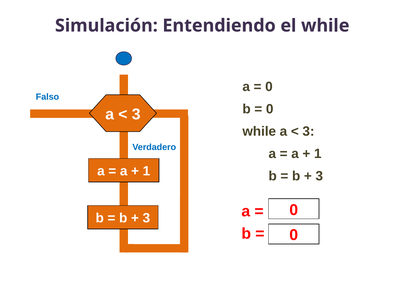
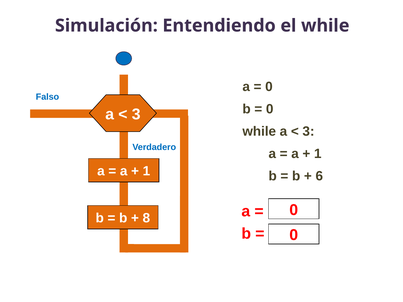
3: 3 -> 6 (319, 176)
3: 3 -> 8 (146, 218)
